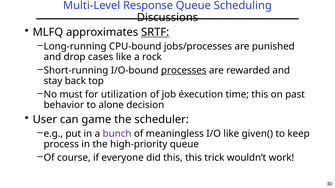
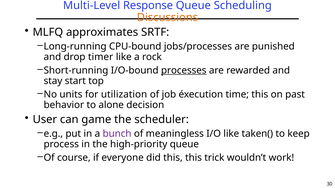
Discussions colour: black -> orange (167, 17)
SRTF underline: present -> none (155, 32)
cases: cases -> timer (101, 57)
back: back -> start (75, 81)
must: must -> units (71, 95)
given(: given( -> taken( (257, 134)
